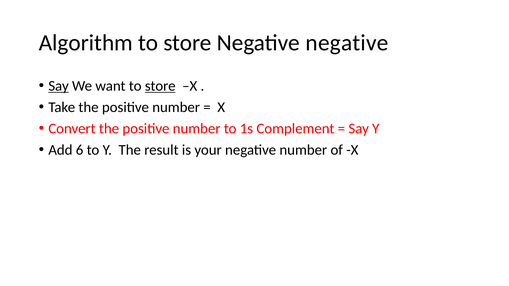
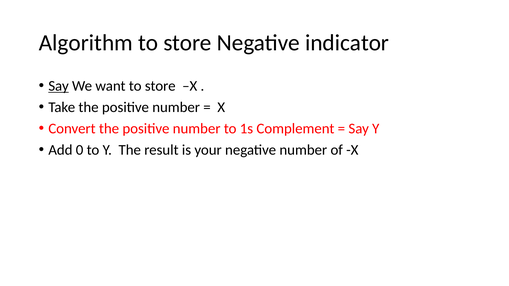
Negative negative: negative -> indicator (347, 43)
store underline: present -> none (160, 86)
6: 6 -> 0 (80, 150)
